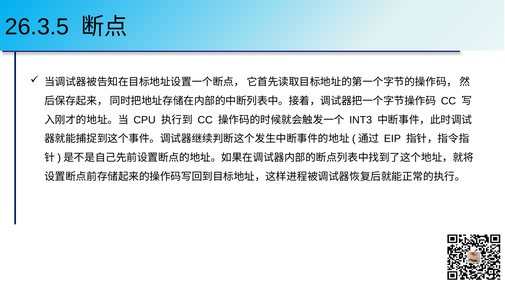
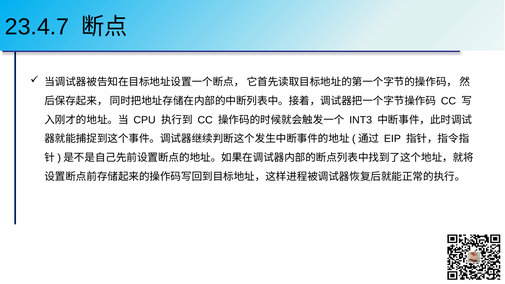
26.3.5: 26.3.5 -> 23.4.7 (37, 27)
